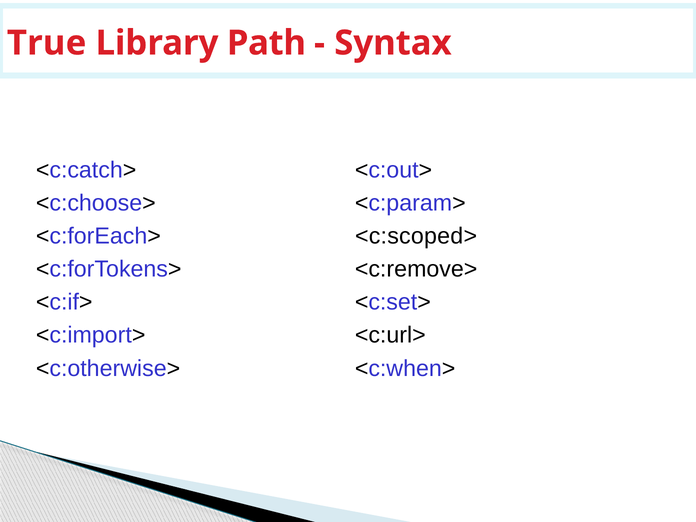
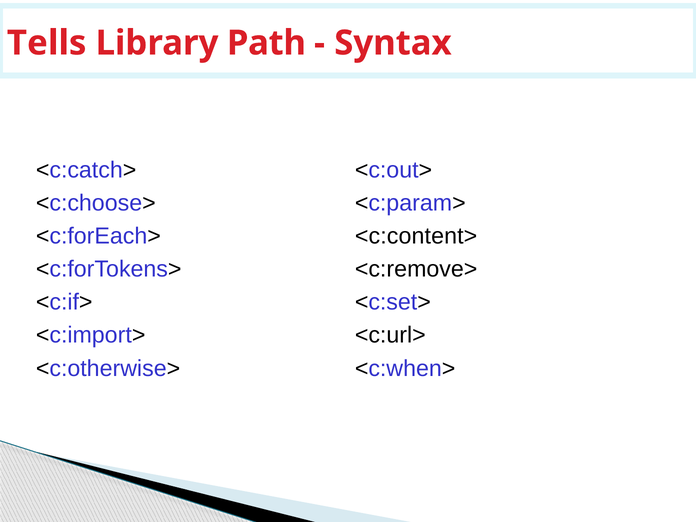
True: True -> Tells (47, 43)
<c:scoped>: <c:scoped> -> <c:content> (416, 236)
